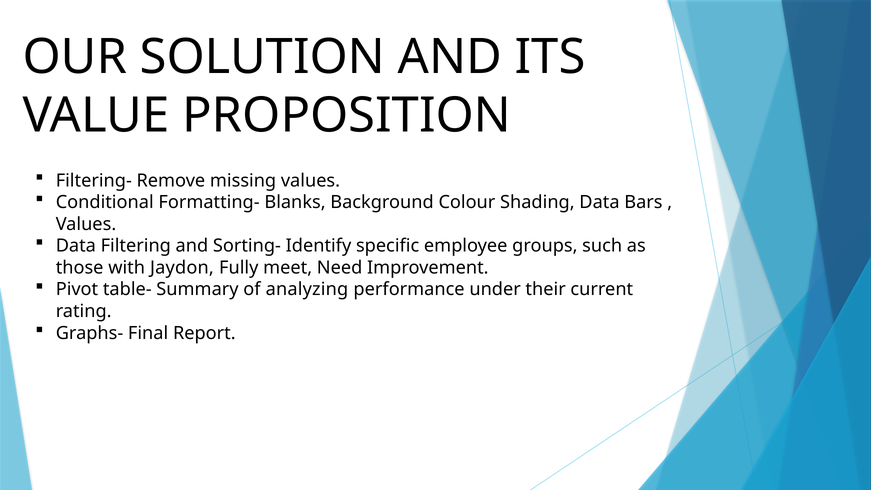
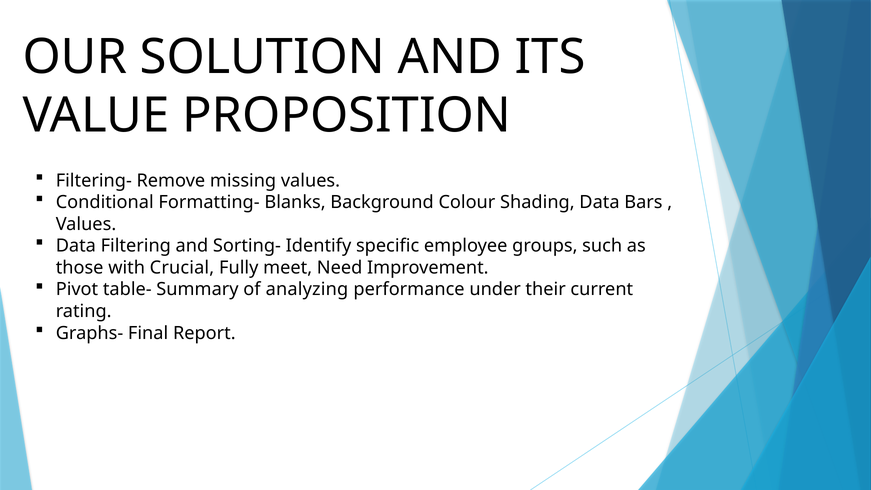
Jaydon: Jaydon -> Crucial (182, 268)
